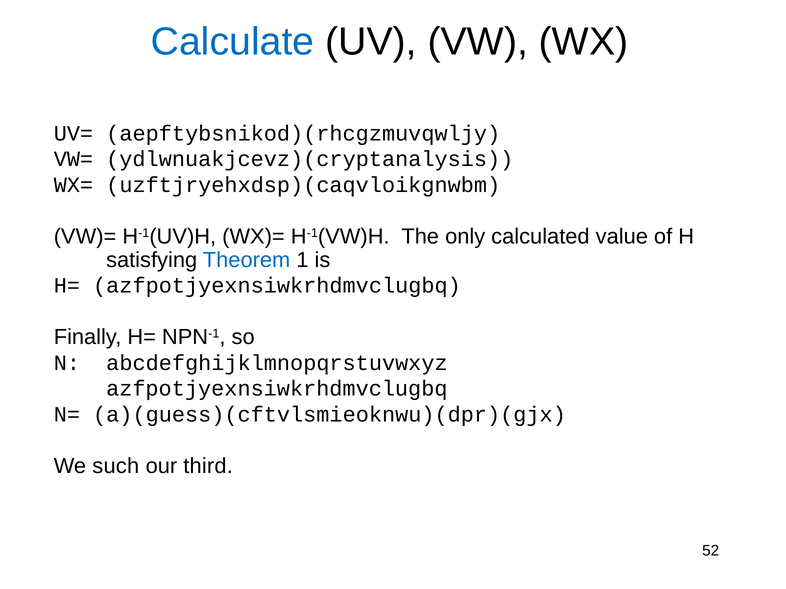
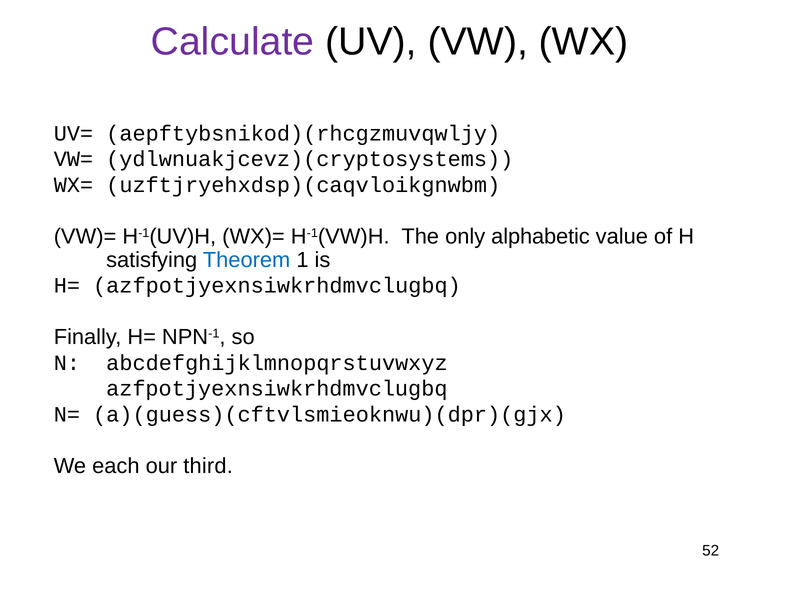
Calculate colour: blue -> purple (232, 42)
ydlwnuakjcevz)(cryptanalysis: ydlwnuakjcevz)(cryptanalysis -> ydlwnuakjcevz)(cryptosystems (310, 159)
calculated: calculated -> alphabetic (540, 237)
such: such -> each (116, 466)
